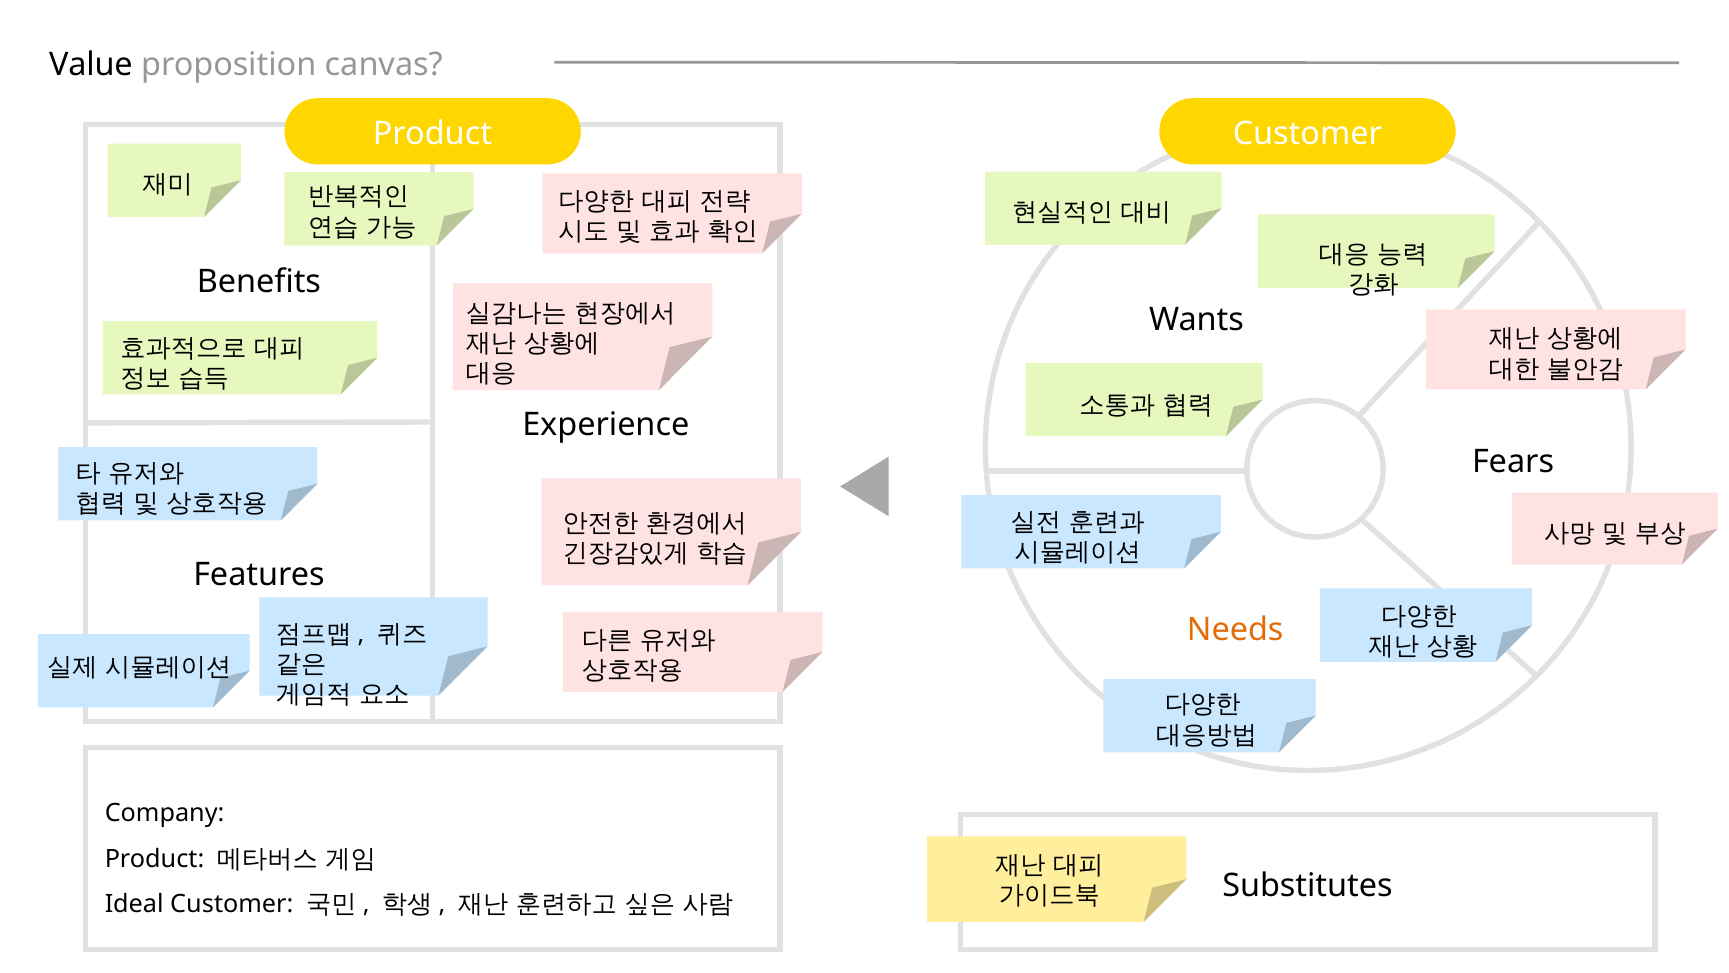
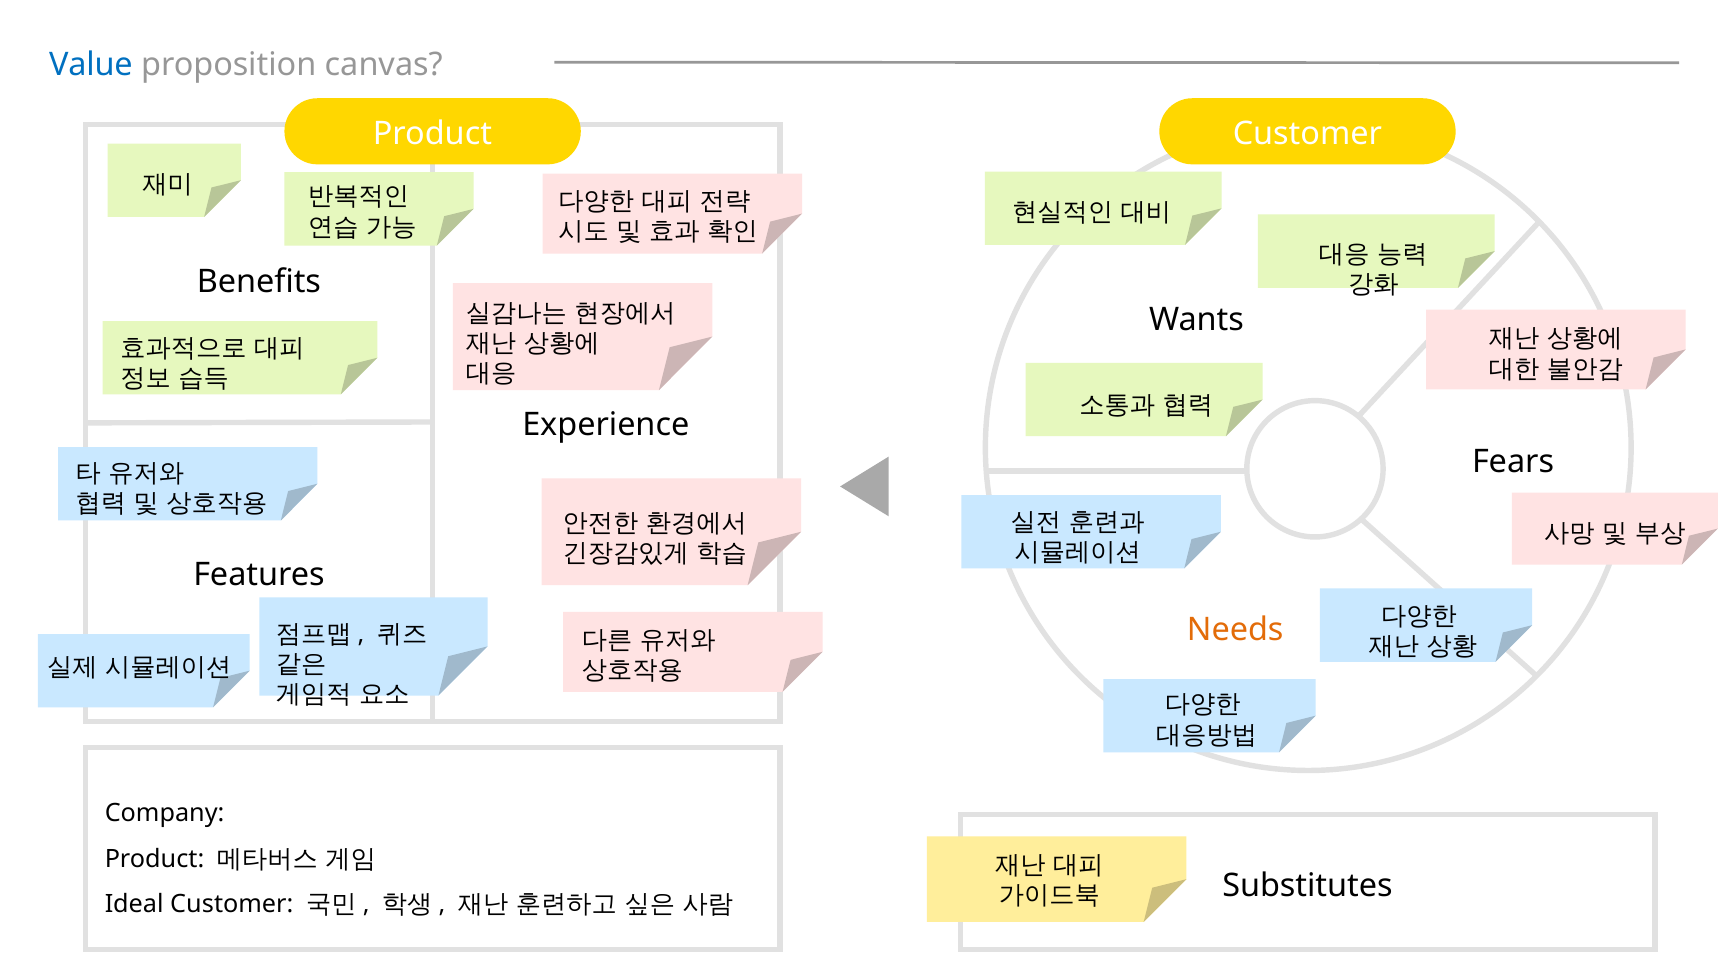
Value colour: black -> blue (91, 64)
